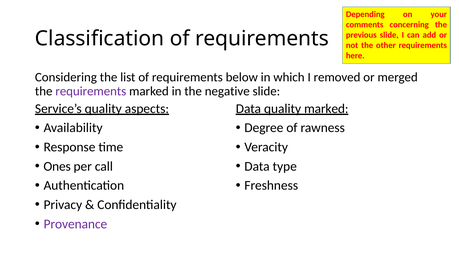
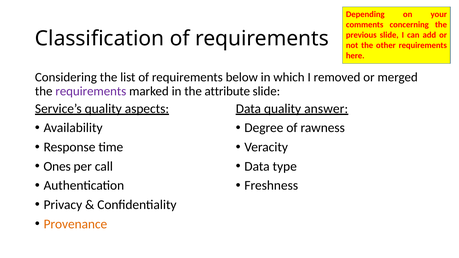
negative: negative -> attribute (227, 91)
quality marked: marked -> answer (326, 109)
Provenance colour: purple -> orange (75, 224)
